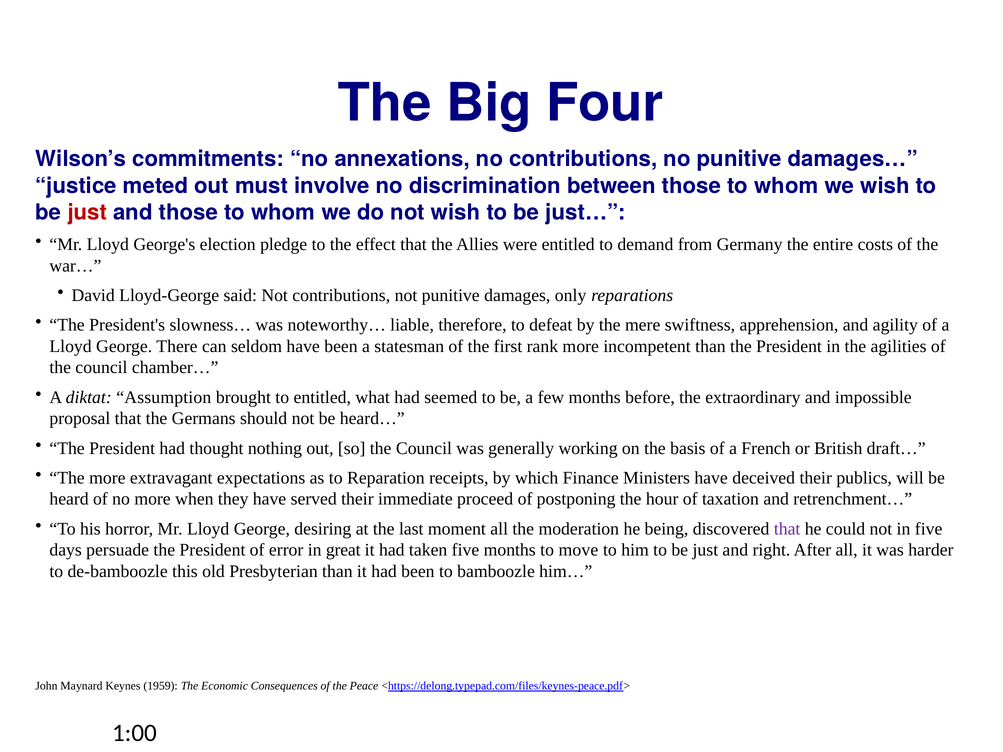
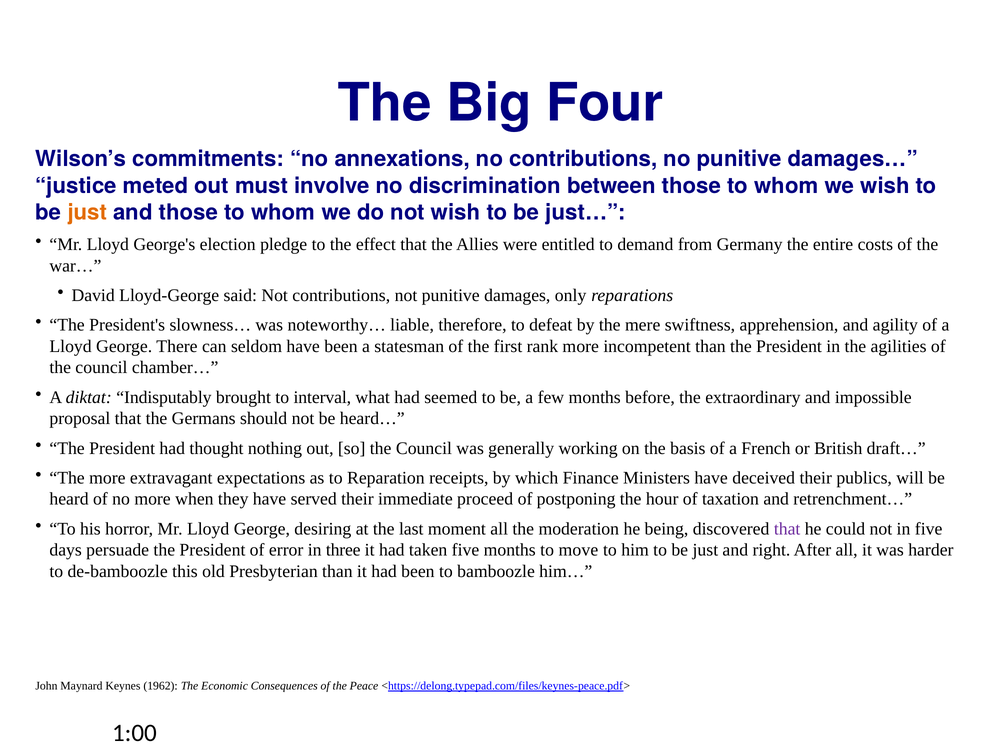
just colour: red -> orange (87, 213)
Assumption: Assumption -> Indisputably (164, 397)
to entitled: entitled -> interval (322, 397)
great: great -> three (343, 550)
1959: 1959 -> 1962 (161, 686)
